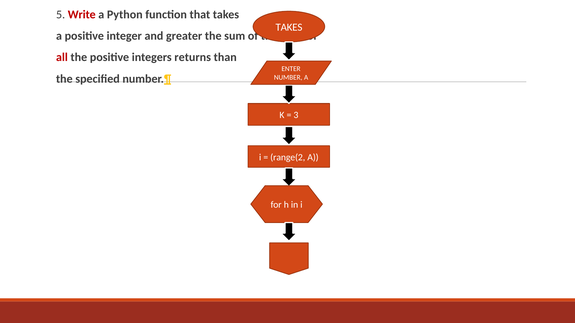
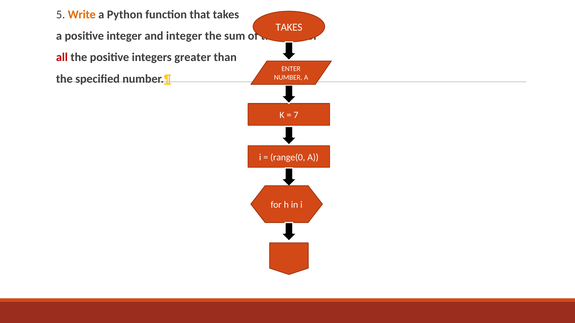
Write colour: red -> orange (82, 15)
and greater: greater -> integer (184, 36)
returns: returns -> greater (193, 57)
3: 3 -> 7 (296, 115)
range(2: range(2 -> range(0 (288, 157)
